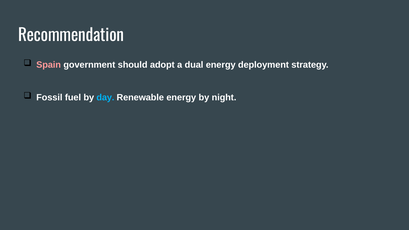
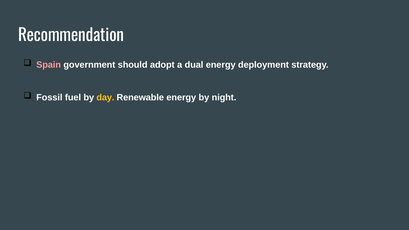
day colour: light blue -> yellow (105, 97)
